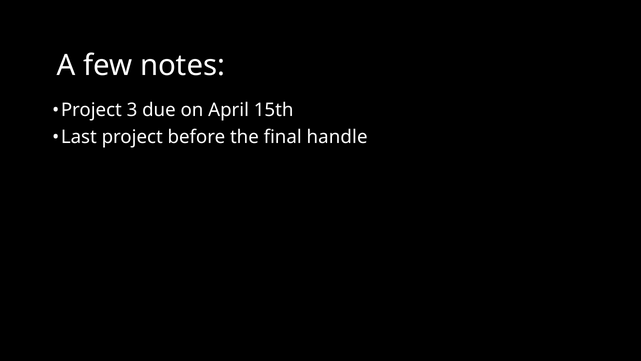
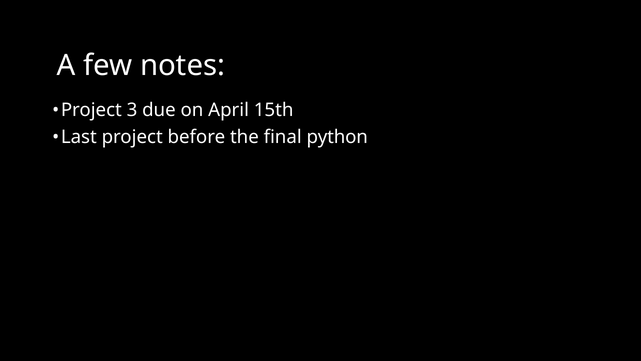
handle: handle -> python (337, 137)
